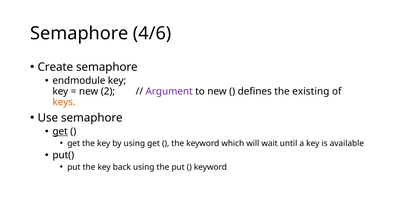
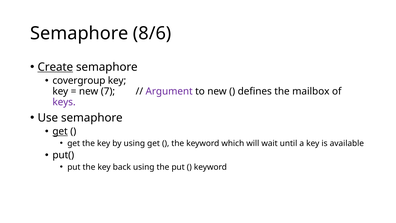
4/6: 4/6 -> 8/6 (152, 33)
Create underline: none -> present (55, 67)
endmodule: endmodule -> covergroup (79, 81)
2: 2 -> 7 (108, 91)
existing: existing -> mailbox (311, 91)
keys colour: orange -> purple (64, 102)
